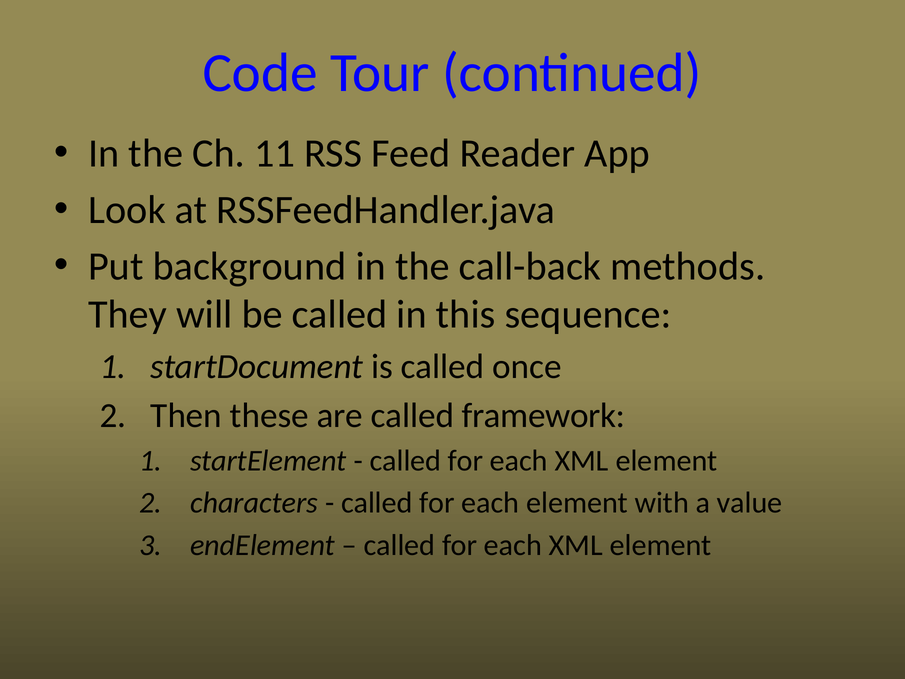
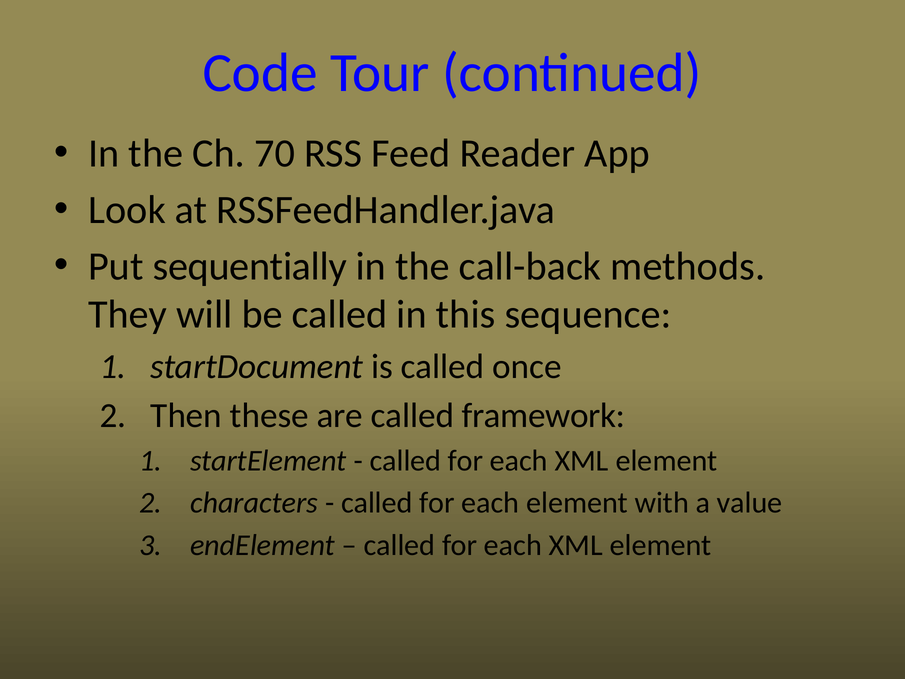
11: 11 -> 70 (275, 153)
background: background -> sequentially (250, 266)
